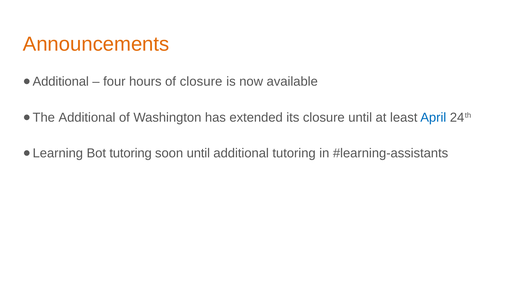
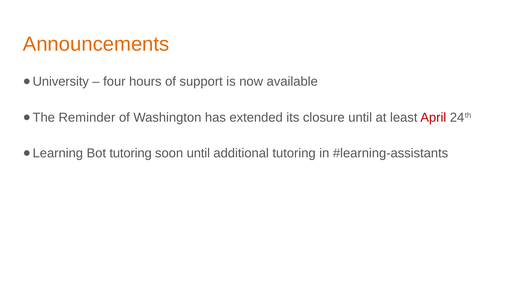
Additional: Additional -> University (61, 82)
of closure: closure -> support (201, 82)
The Additional: Additional -> Reminder (87, 117)
April colour: blue -> red (433, 117)
